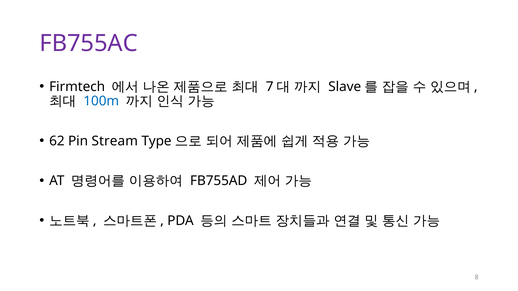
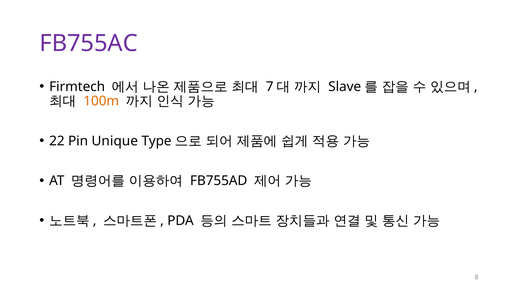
100m colour: blue -> orange (101, 101)
62: 62 -> 22 (57, 141)
Stream: Stream -> Unique (115, 141)
